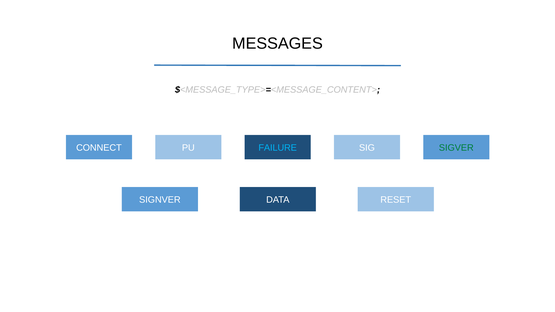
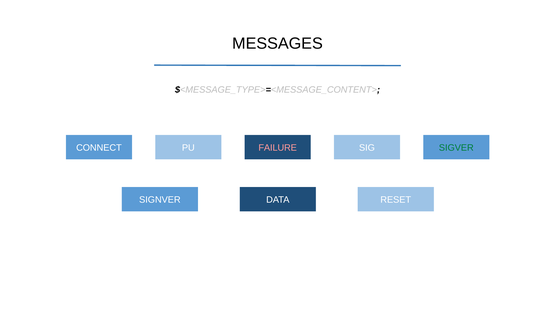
FAILURE colour: light blue -> pink (278, 148)
